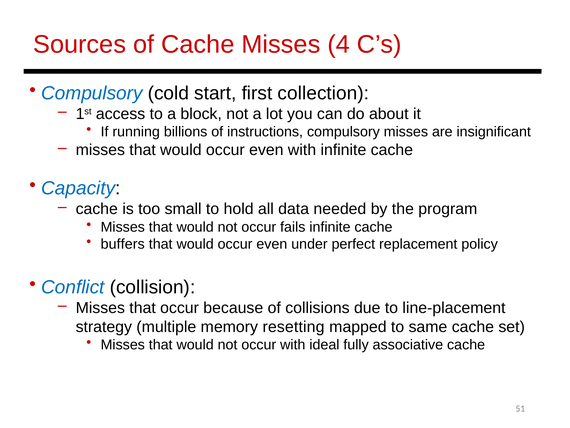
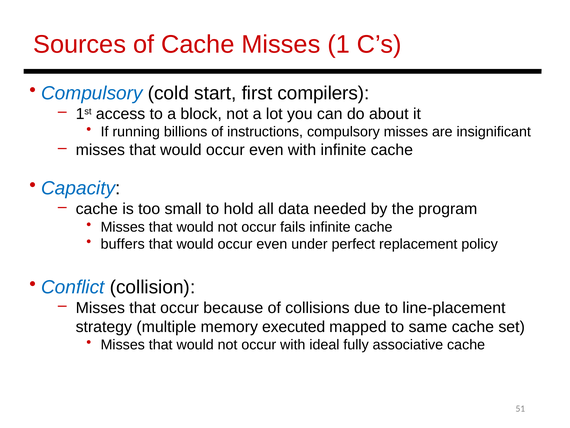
4: 4 -> 1 (339, 45)
collection: collection -> compilers (324, 93)
resetting: resetting -> executed (294, 327)
